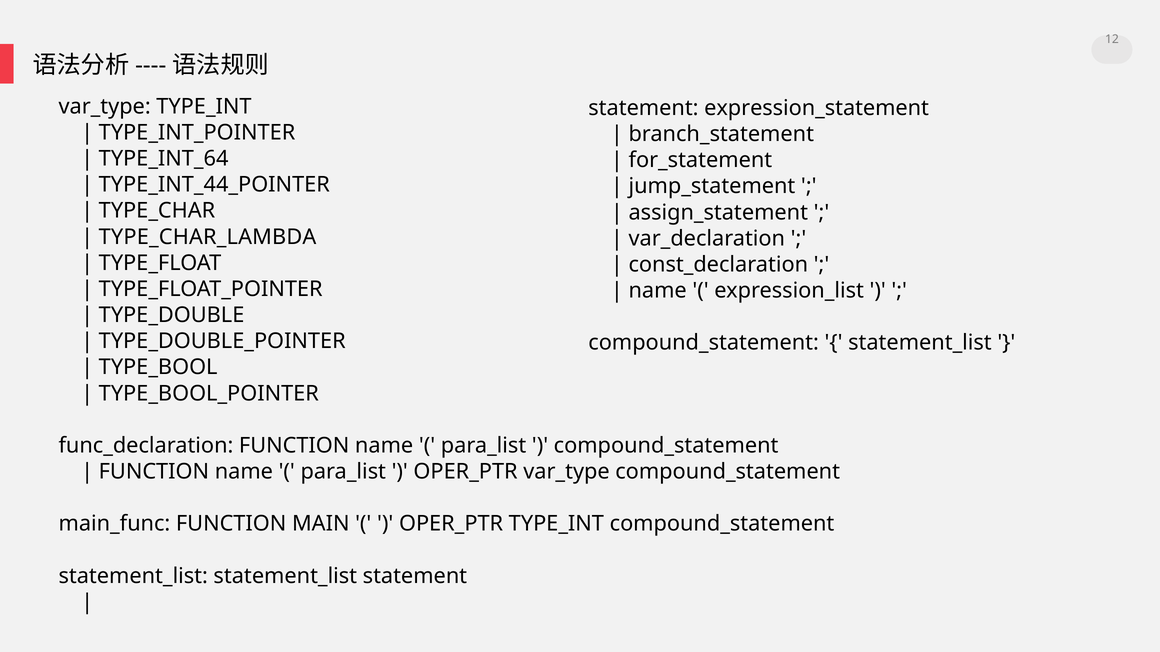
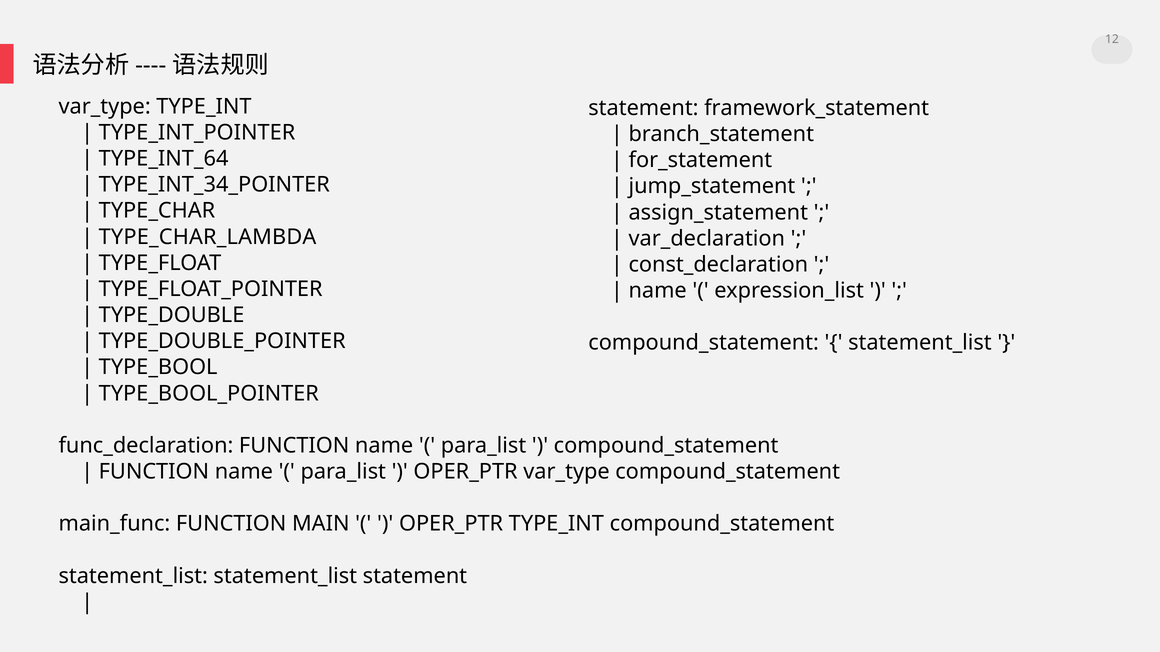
expression_statement: expression_statement -> framework_statement (817, 108)
TYPE_INT_44_POINTER: TYPE_INT_44_POINTER -> TYPE_INT_34_POINTER (214, 185)
